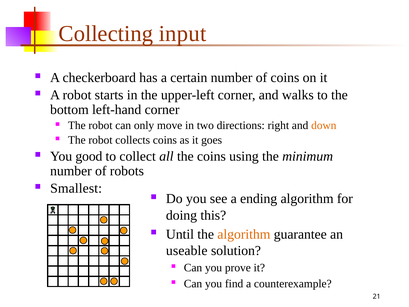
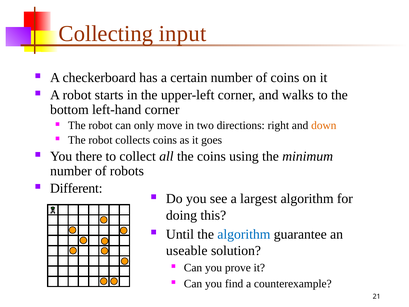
good: good -> there (89, 156)
Smallest: Smallest -> Different (76, 188)
ending: ending -> largest (259, 199)
algorithm colour: orange -> blue (244, 234)
